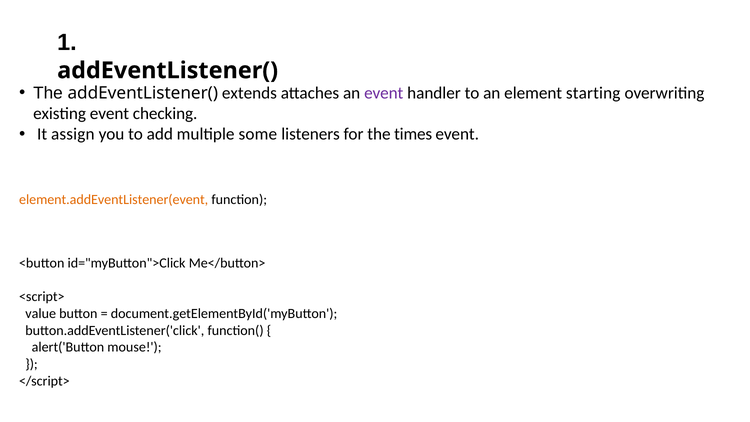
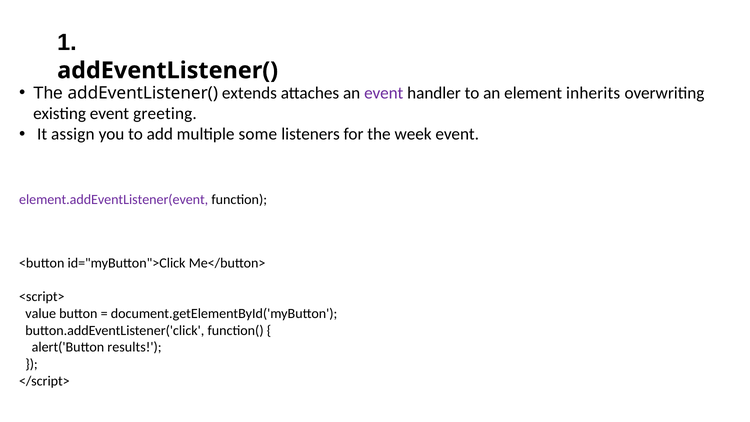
starting: starting -> inherits (593, 93)
checking: checking -> greeting (165, 114)
times: times -> week (413, 134)
element.addEventListener(event colour: orange -> purple (114, 199)
mouse: mouse -> results (134, 347)
